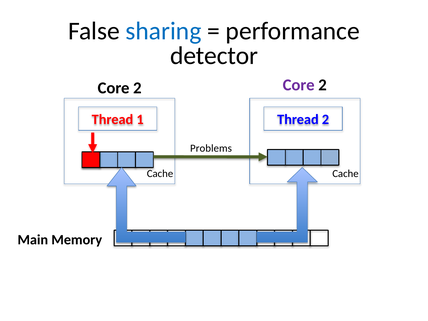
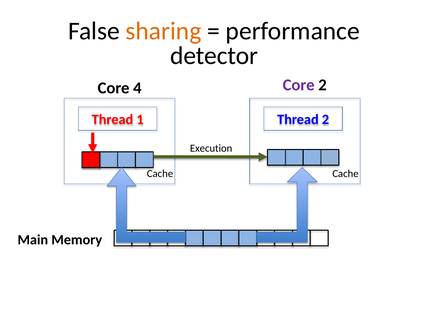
sharing colour: blue -> orange (164, 31)
2: 2 -> 4 (137, 88)
Problems: Problems -> Execution (211, 148)
